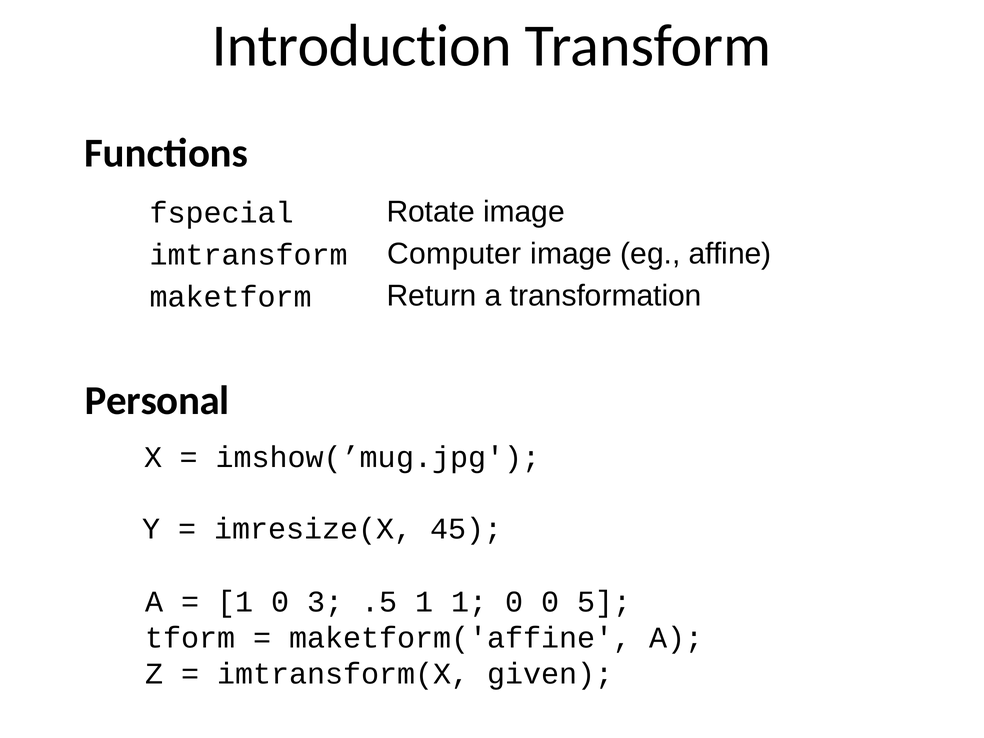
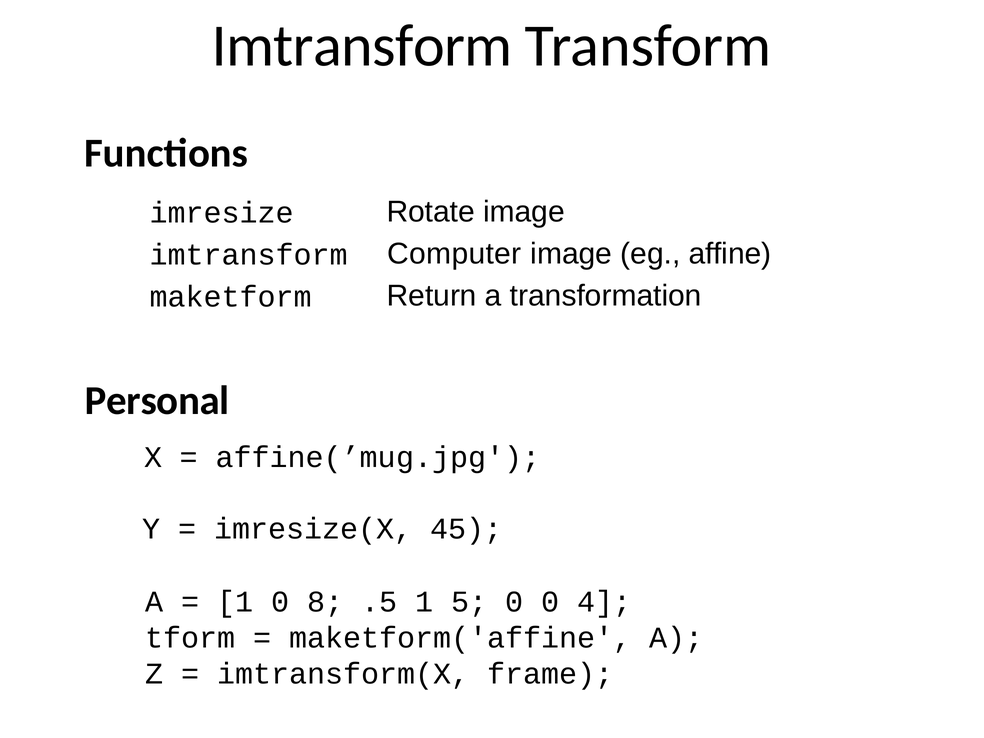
Introduction: Introduction -> Imtransform (362, 46)
fspecial: fspecial -> imresize (222, 213)
imshow(’mug.jpg: imshow(’mug.jpg -> affine(’mug.jpg (378, 457)
3: 3 -> 8 (325, 602)
1 1: 1 -> 5 (469, 602)
5: 5 -> 4 (604, 602)
given: given -> frame (550, 674)
